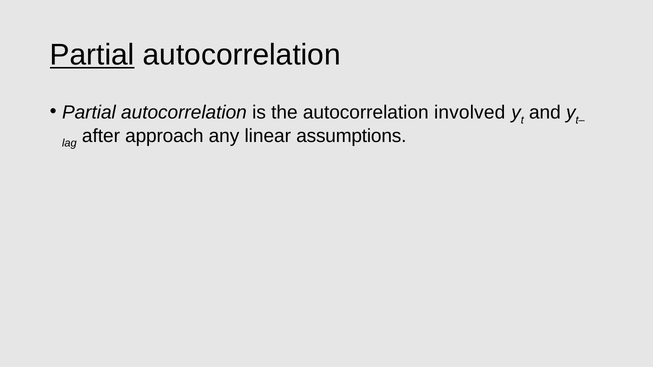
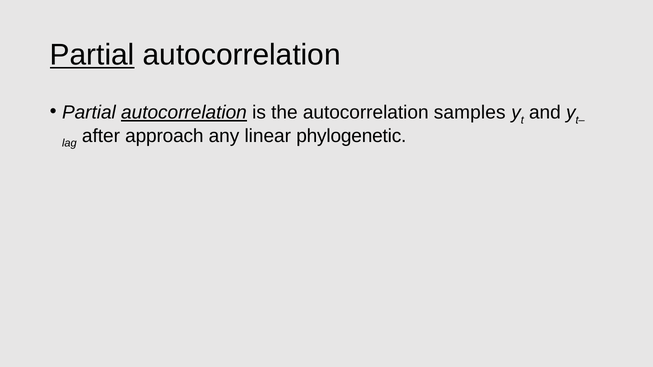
autocorrelation underline: none -> present (184, 113)
involved: involved -> samples (470, 113)
assumptions: assumptions -> phylogenetic (351, 136)
